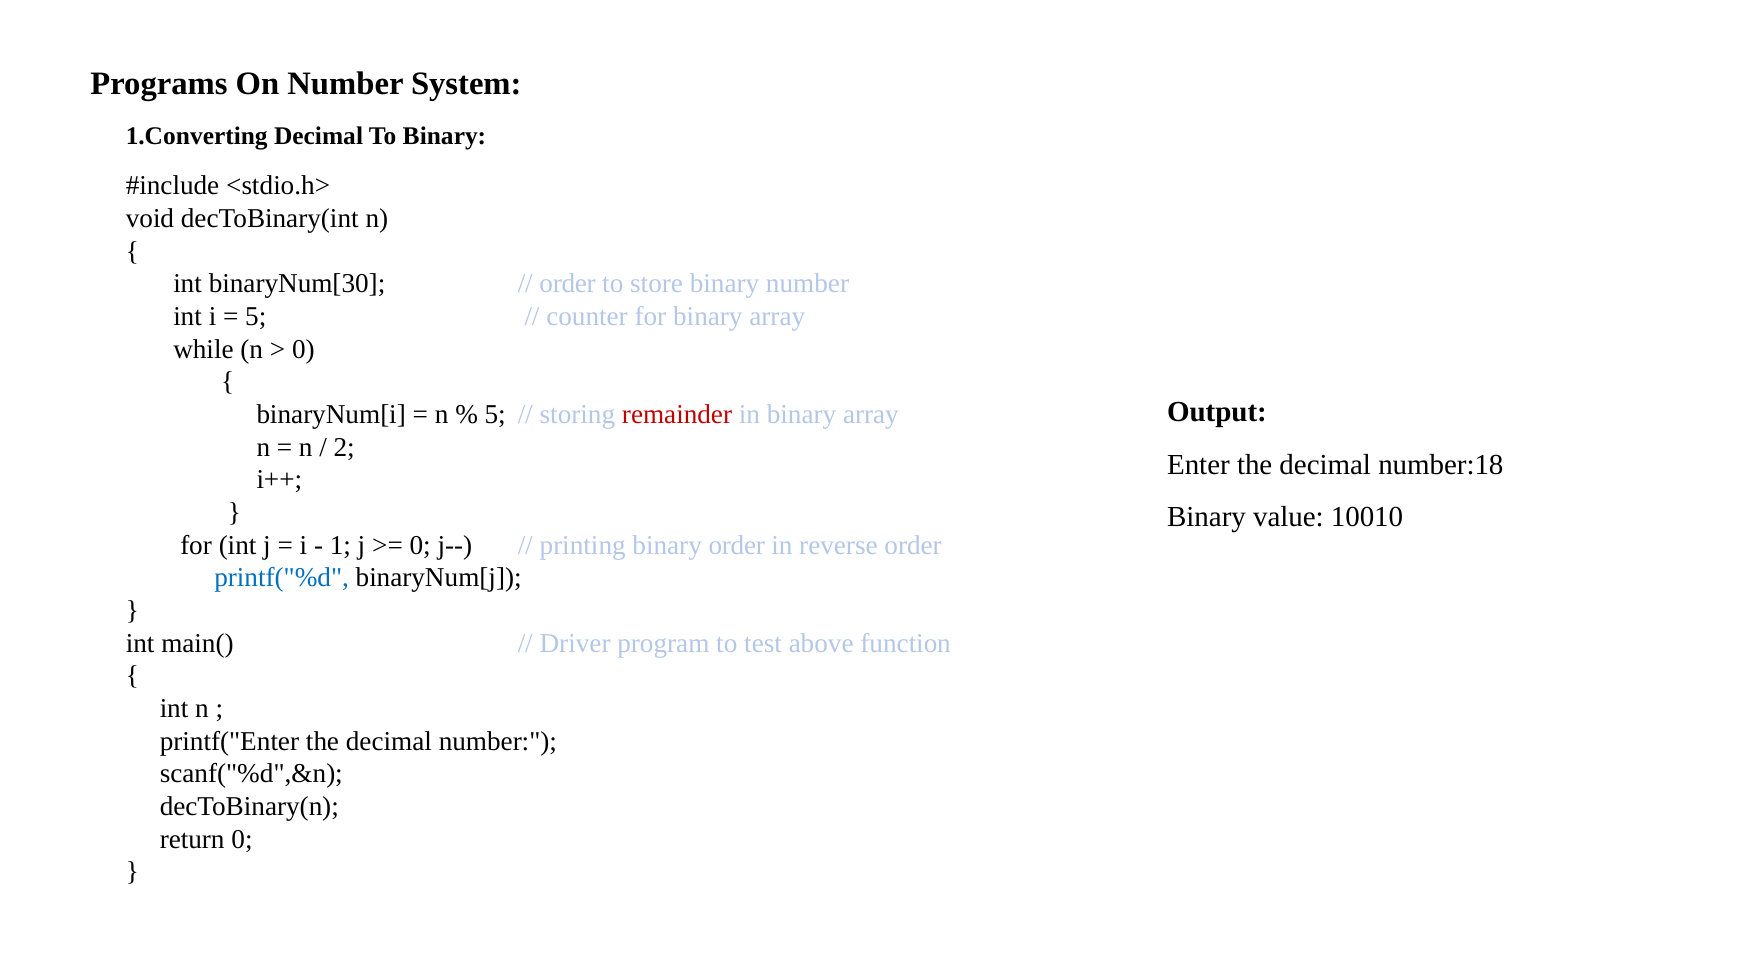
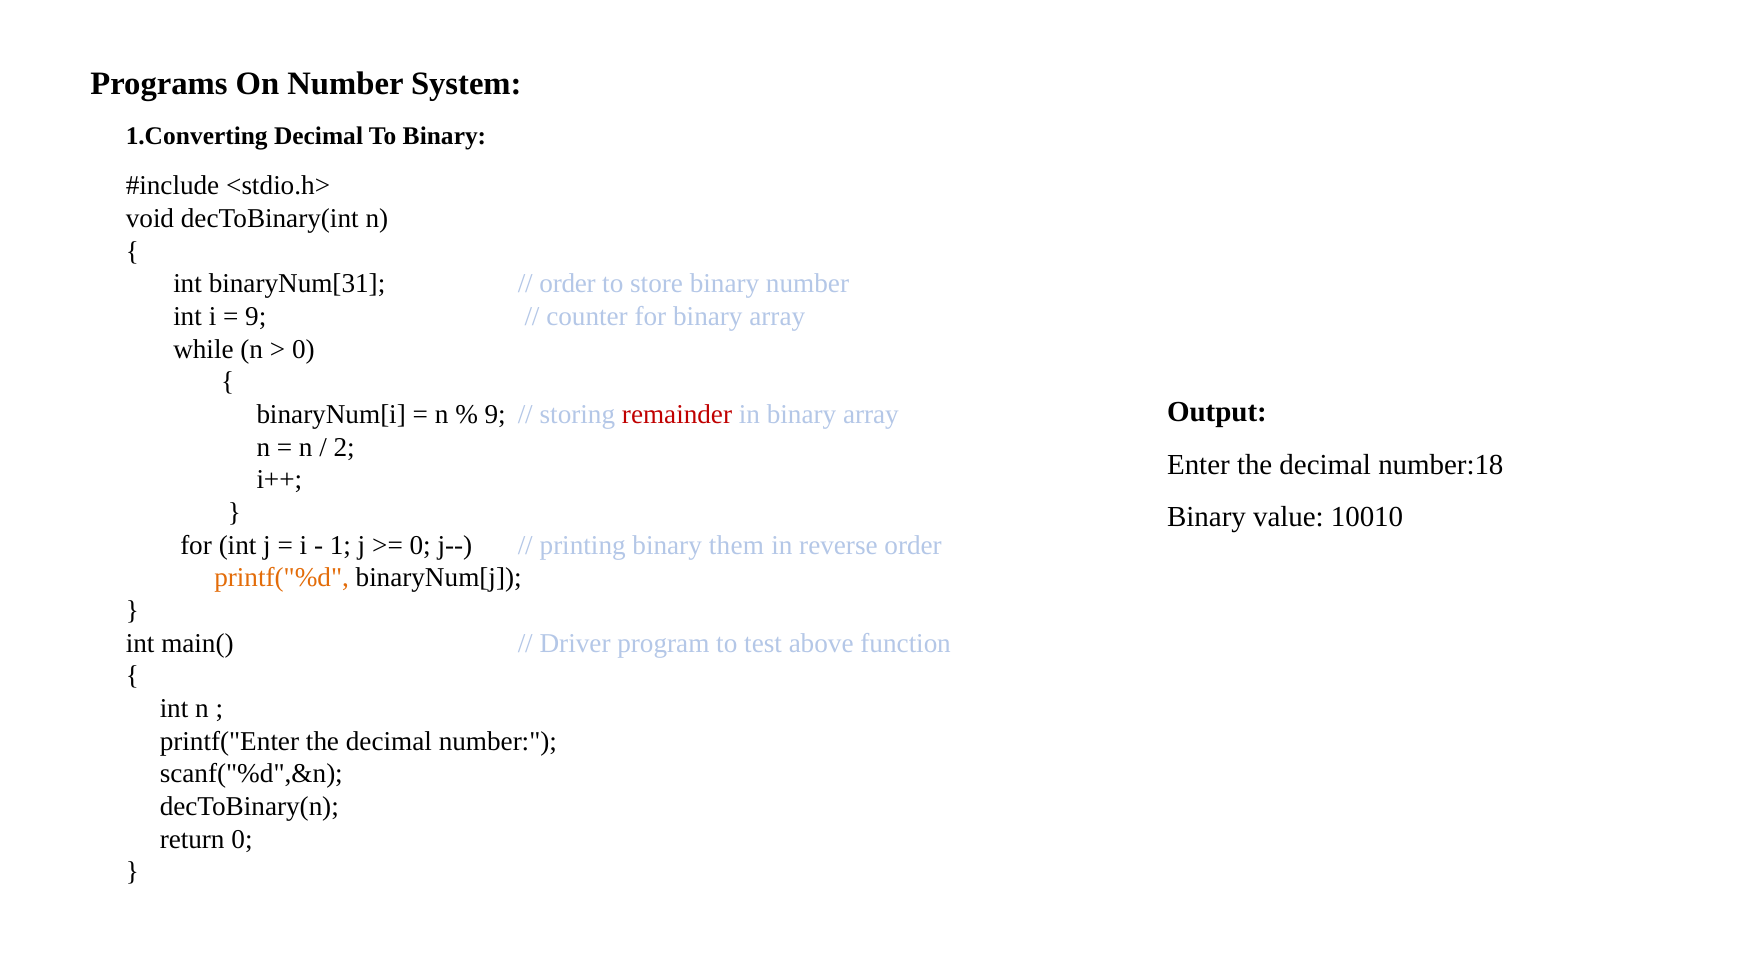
binaryNum[30: binaryNum[30 -> binaryNum[31 (297, 284)
5: 5 -> 9 (256, 317)
5: 5 -> 9 (495, 415)
binary order: order -> them (736, 545)
printf("%d colour: blue -> orange (282, 578)
